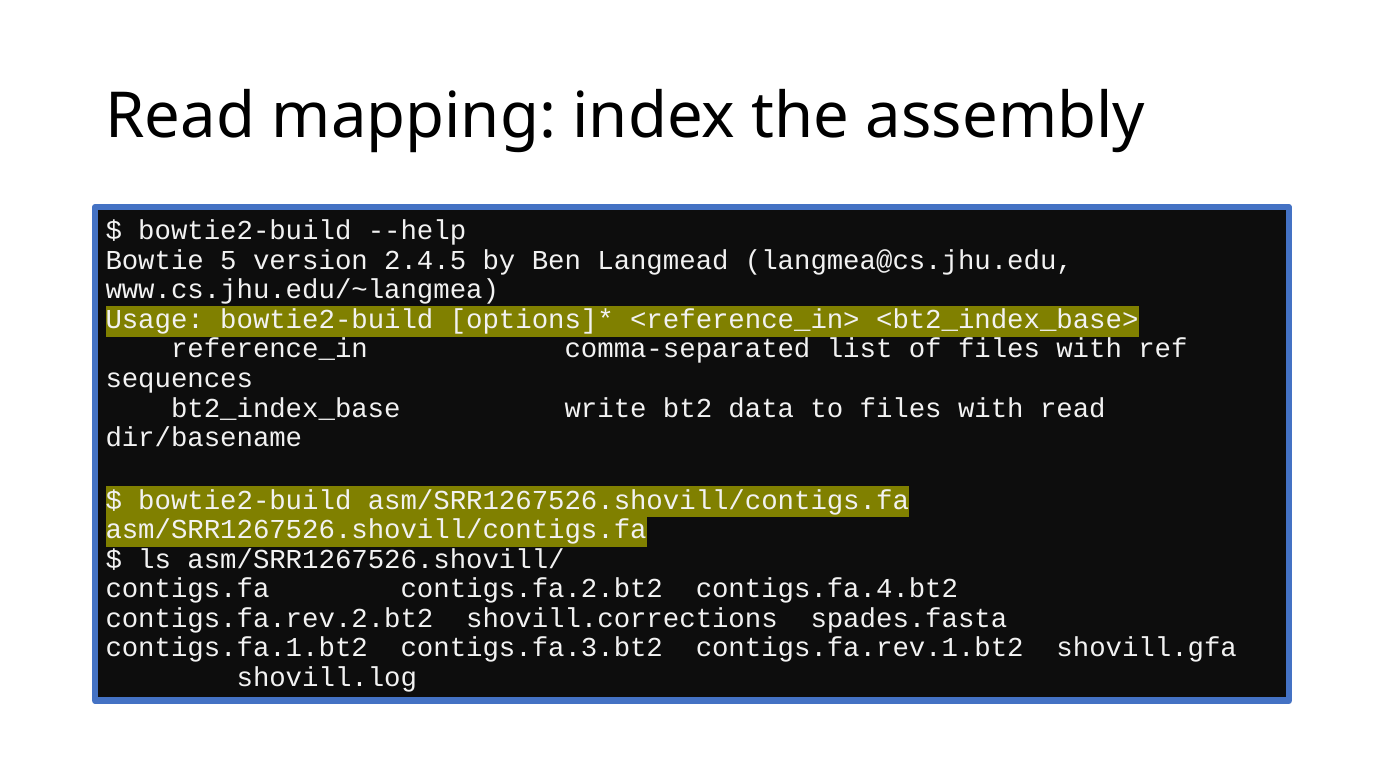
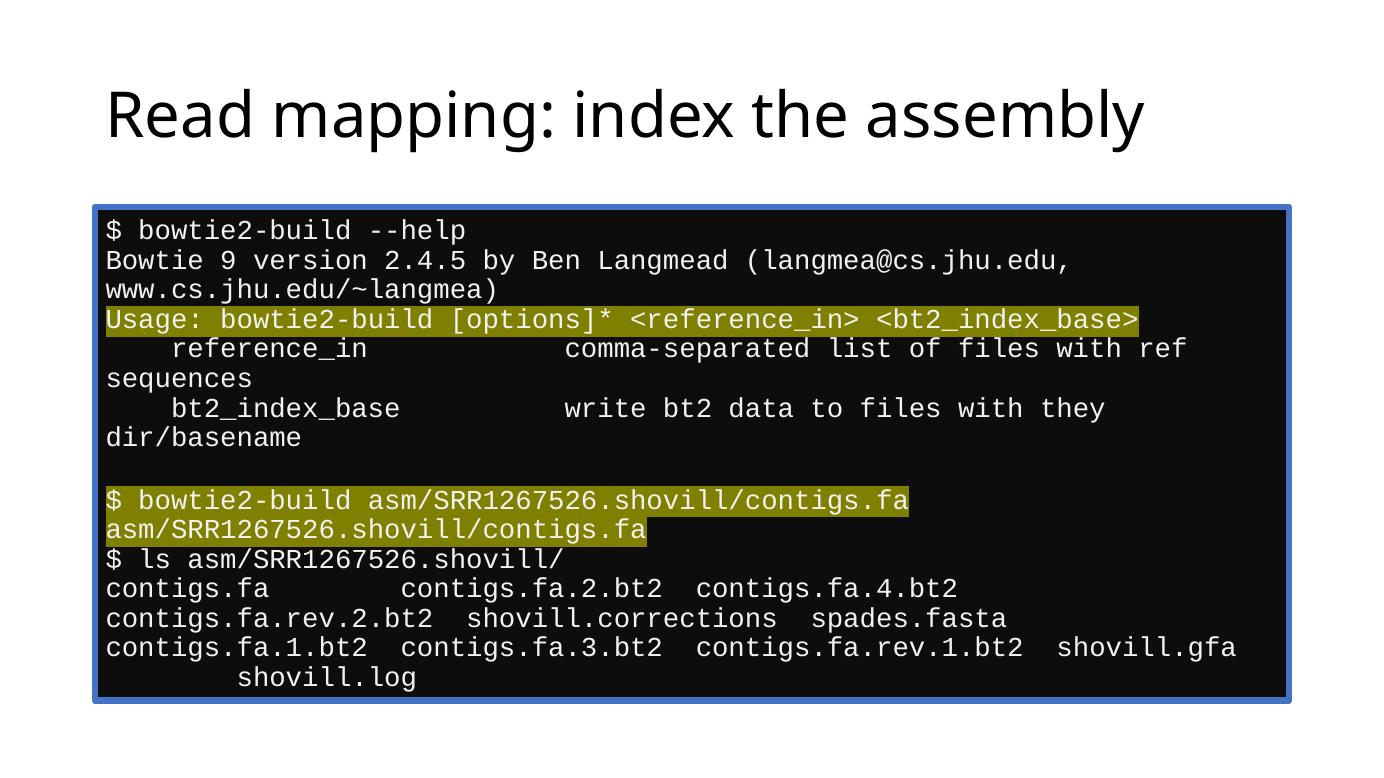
5: 5 -> 9 (228, 260)
with read: read -> they (1073, 408)
